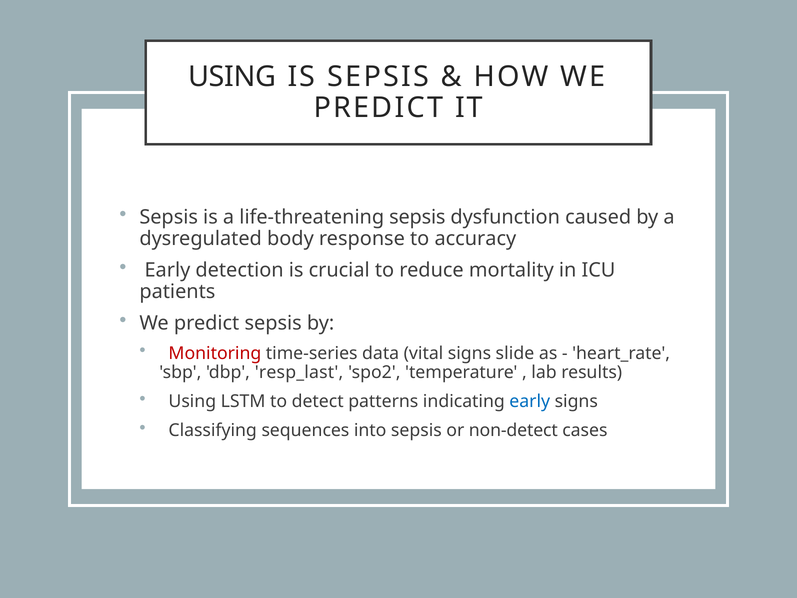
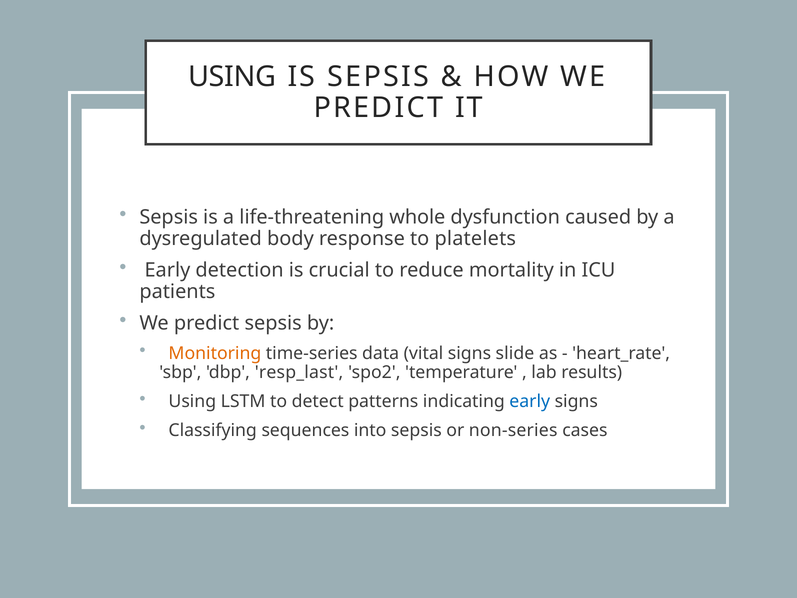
life-threatening sepsis: sepsis -> whole (417, 217)
accuracy: accuracy -> platelets (475, 239)
Monitoring colour: red -> orange (215, 353)
non-detect: non-detect -> non-series (513, 430)
